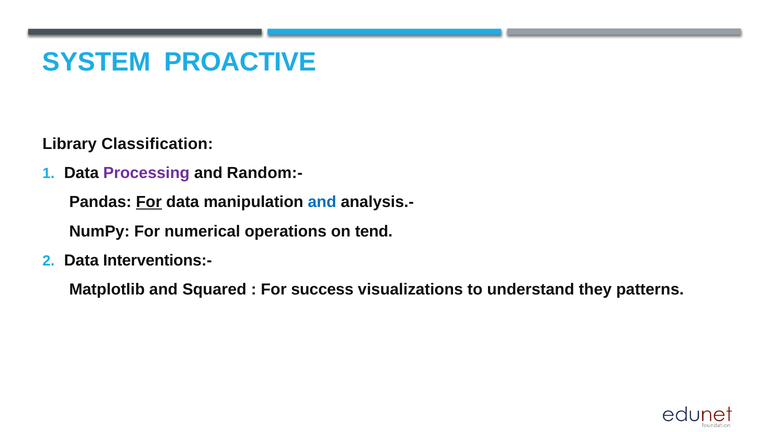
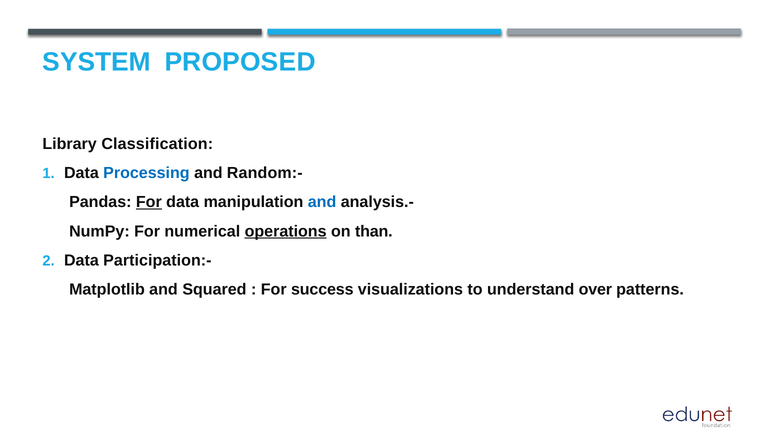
PROACTIVE: PROACTIVE -> PROPOSED (240, 62)
Processing colour: purple -> blue (146, 173)
operations underline: none -> present (286, 232)
tend: tend -> than (374, 232)
Interventions:-: Interventions:- -> Participation:- (157, 261)
they: they -> over (595, 290)
